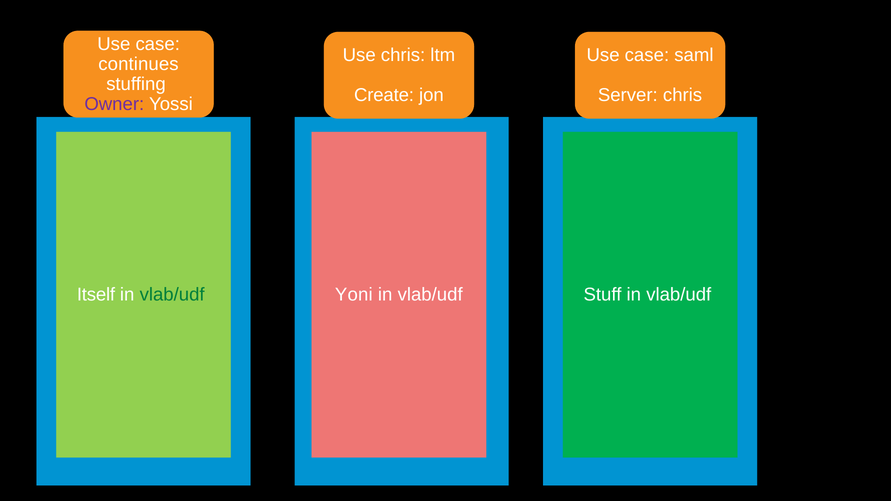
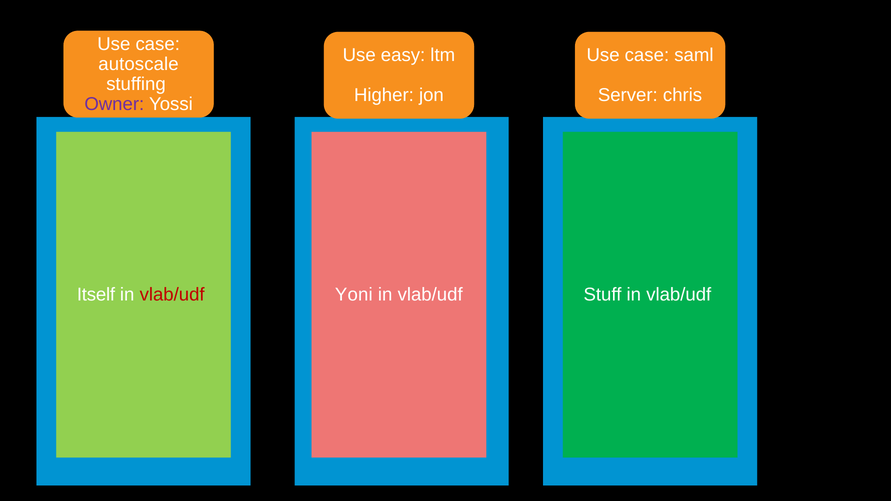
Use chris: chris -> easy (403, 55)
continues: continues -> autoscale (138, 64)
Create: Create -> Higher (384, 95)
vlab/udf colour: green -> red (172, 295)
